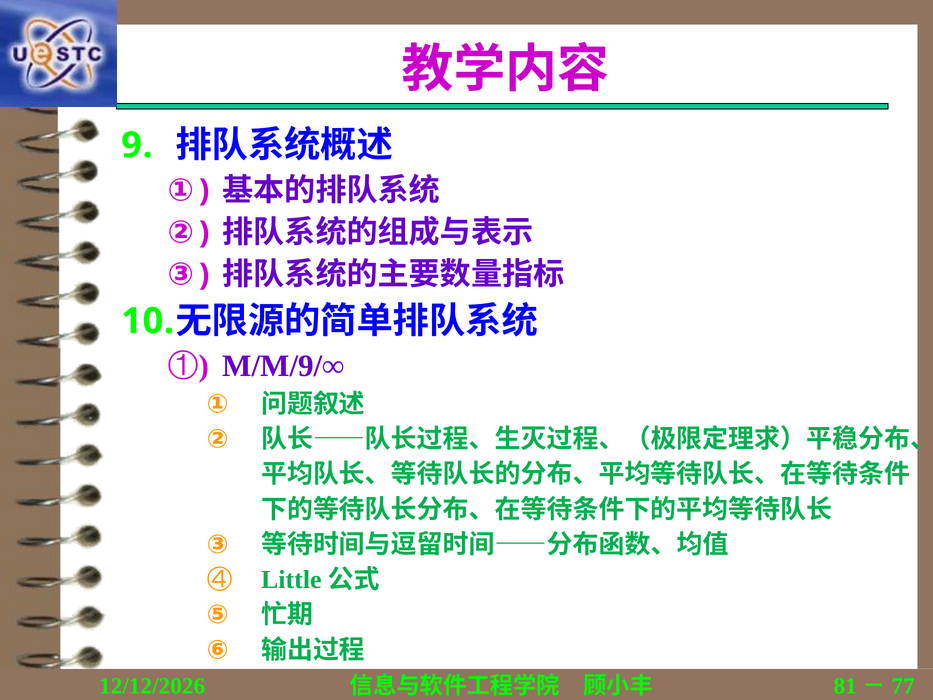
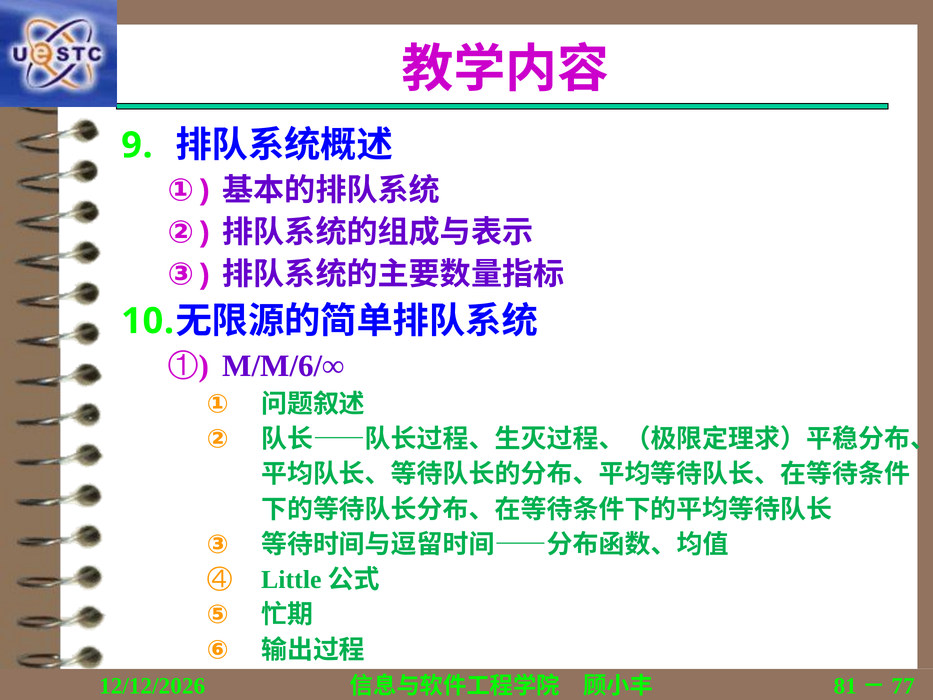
M/M/9/∞: M/M/9/∞ -> M/M/6/∞ (283, 366)
